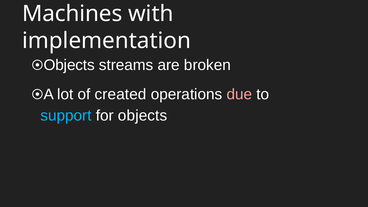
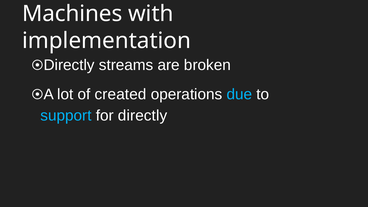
Objects: Objects -> Directly (69, 65)
due colour: pink -> light blue (239, 94)
for objects: objects -> directly (143, 115)
